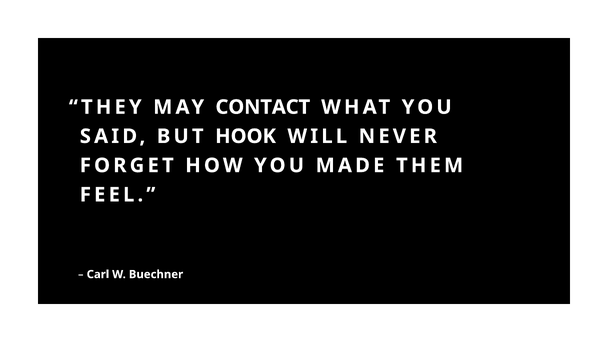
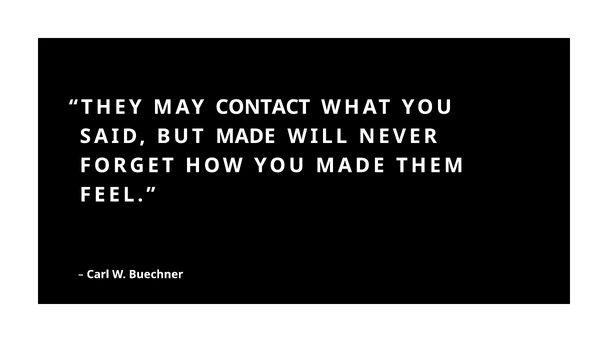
BUT HOOK: HOOK -> MADE (245, 136)
